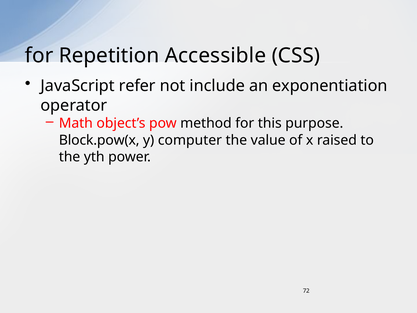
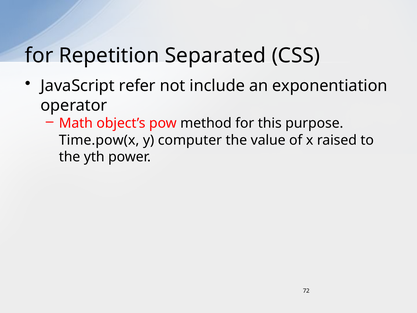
Accessible: Accessible -> Separated (215, 55)
Block.pow(x: Block.pow(x -> Time.pow(x (99, 140)
